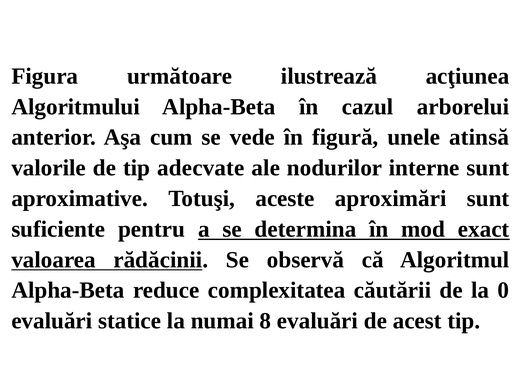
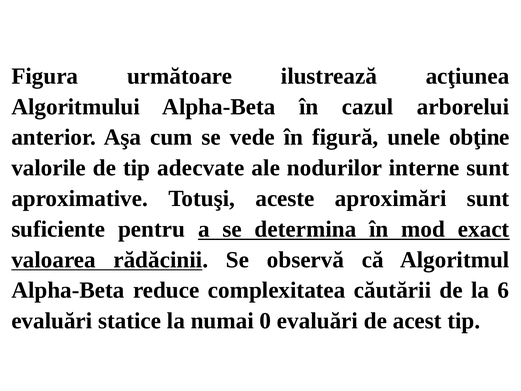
atinsă: atinsă -> obţine (479, 137)
0: 0 -> 6 (503, 290)
8: 8 -> 0 (265, 321)
